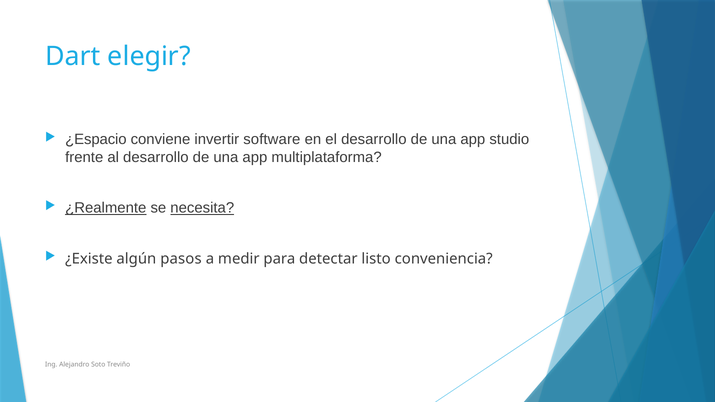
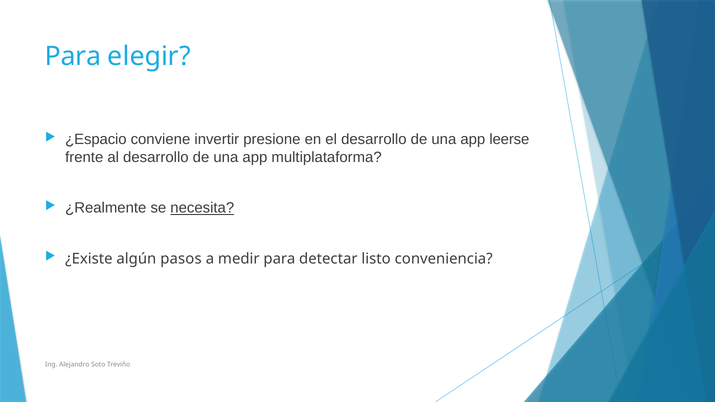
Dart: Dart -> Para (73, 56)
software: software -> presione (272, 139)
studio: studio -> leerse (509, 139)
¿Realmente underline: present -> none (106, 208)
